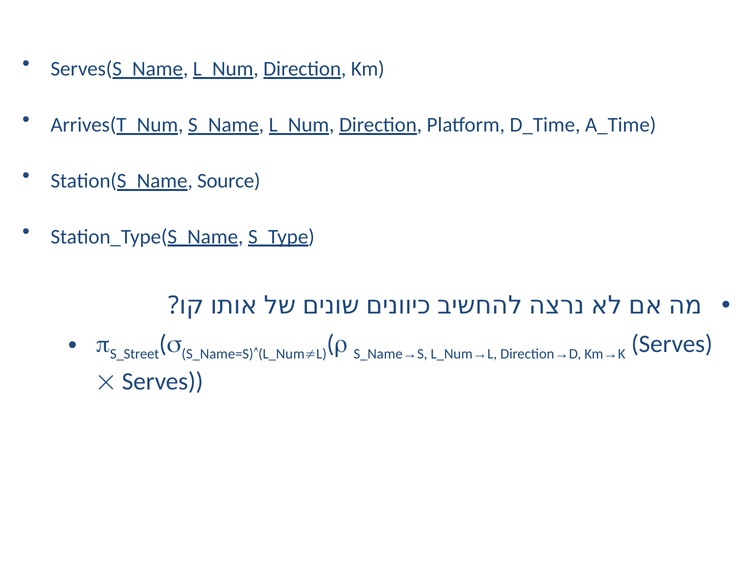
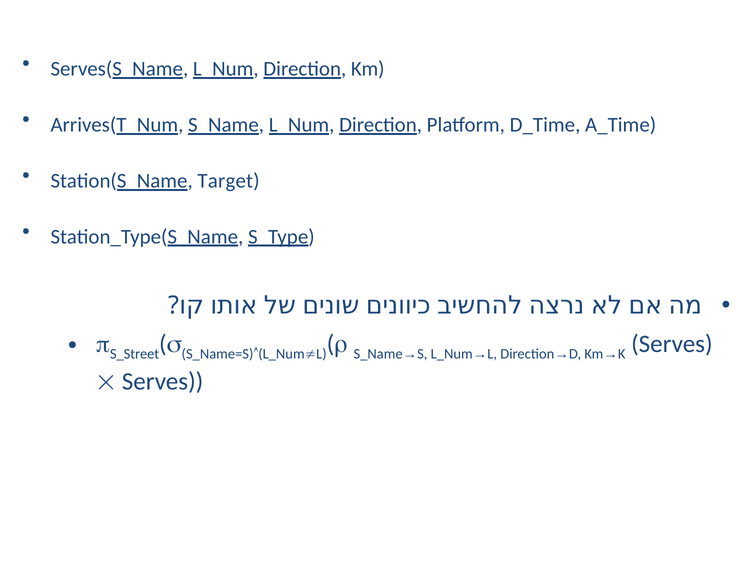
Source: Source -> Target (229, 181)
